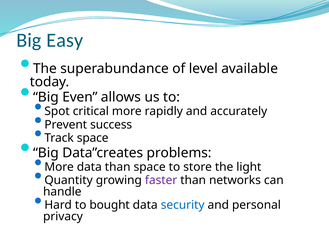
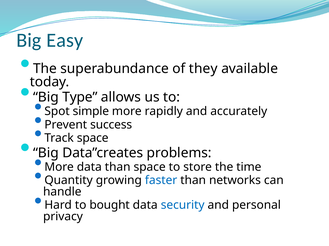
level: level -> they (203, 69)
Even: Even -> Type (80, 98)
critical: critical -> simple (91, 112)
light: light -> time (249, 167)
faster colour: purple -> blue (161, 181)
